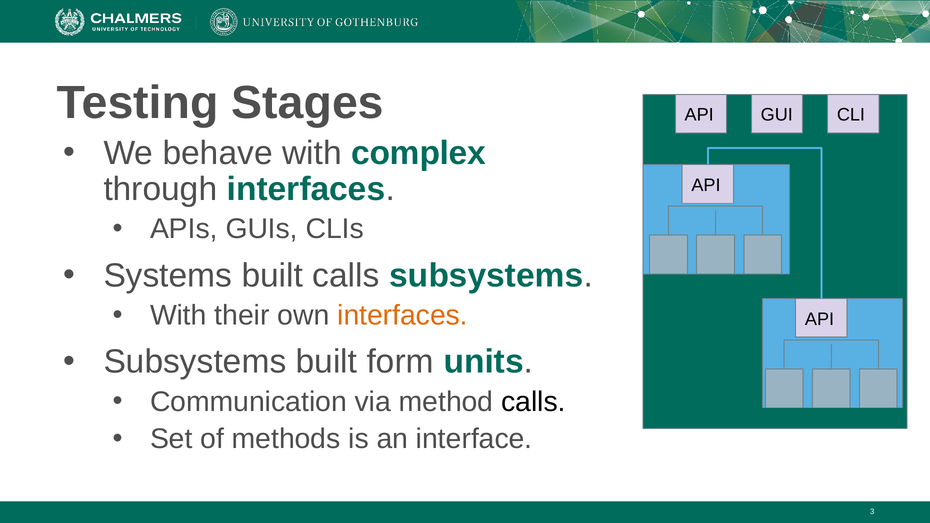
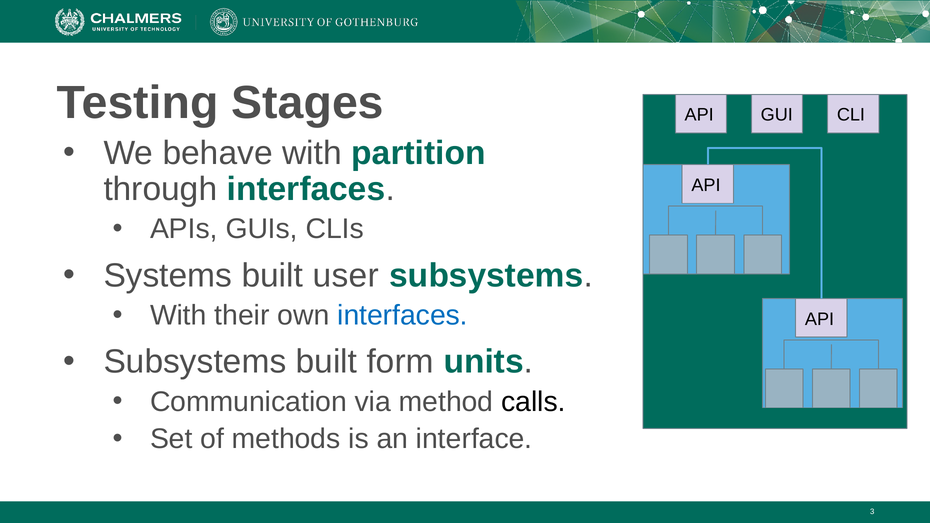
complex: complex -> partition (418, 153)
built calls: calls -> user (346, 276)
interfaces colour: orange -> blue (403, 315)
